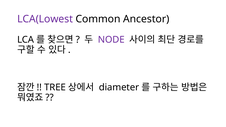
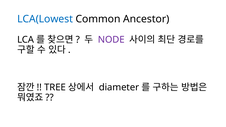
LCA(Lowest colour: purple -> blue (45, 19)
